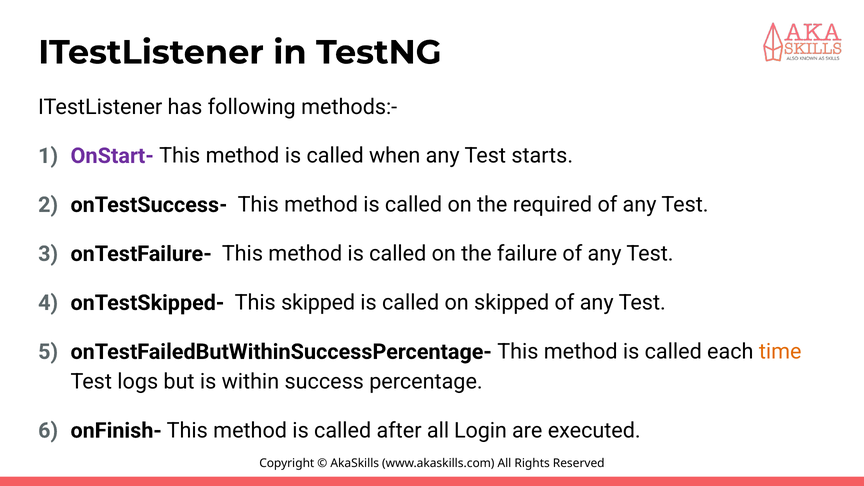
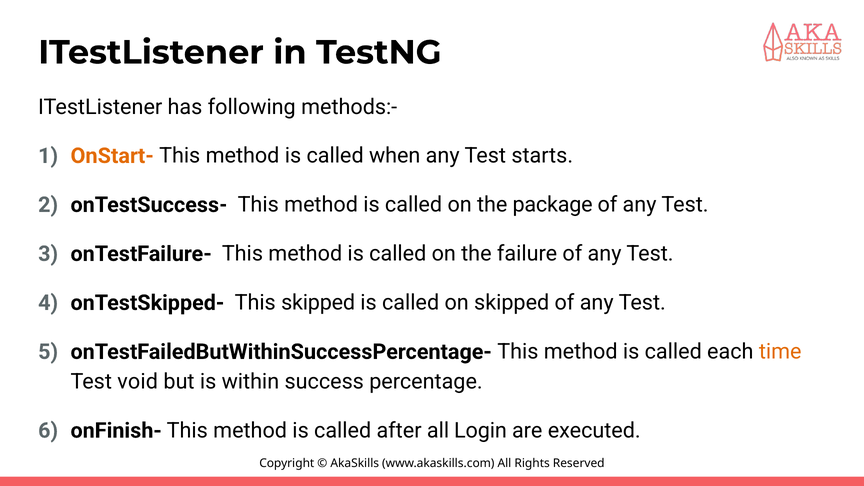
OnStart- colour: purple -> orange (112, 156)
required: required -> package (553, 205)
logs: logs -> void (138, 382)
